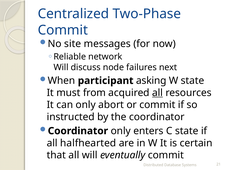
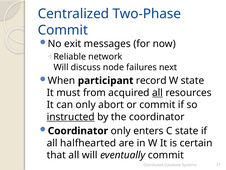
site: site -> exit (73, 44)
asking: asking -> record (151, 80)
instructed underline: none -> present (71, 117)
